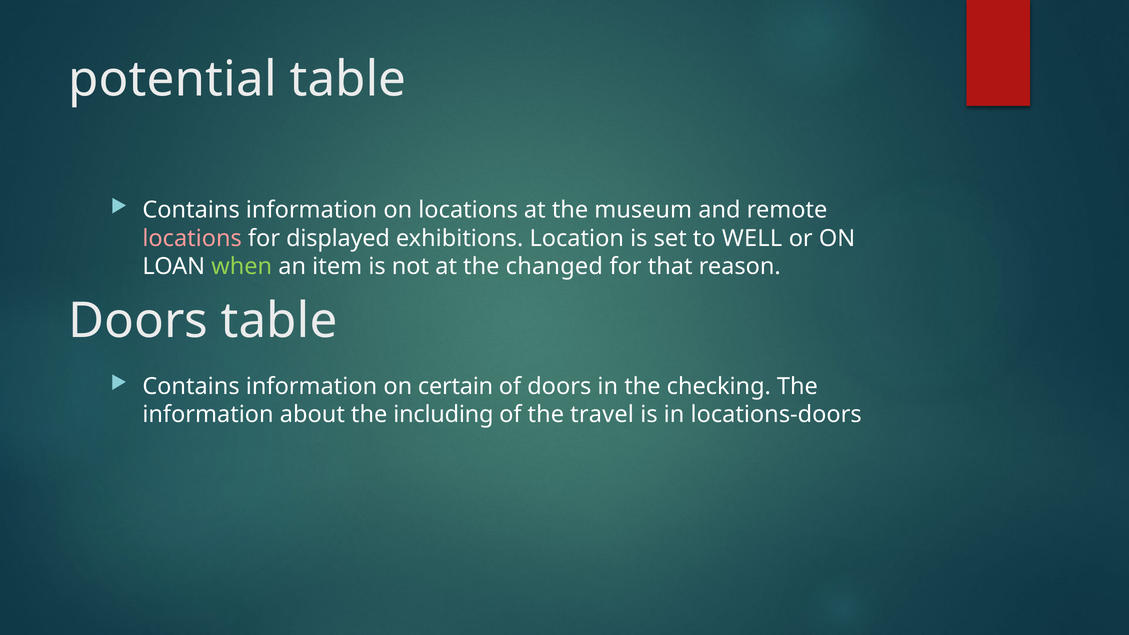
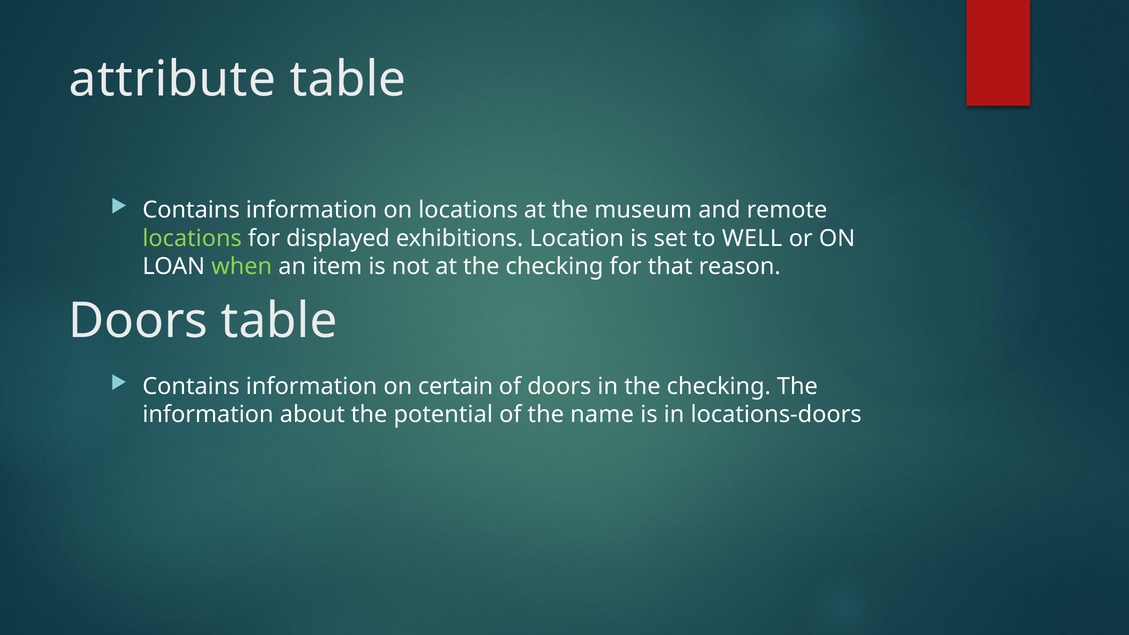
potential: potential -> attribute (172, 79)
locations colour: pink -> light green (192, 238)
at the changed: changed -> checking (554, 267)
including: including -> potential (443, 415)
travel: travel -> name (602, 415)
